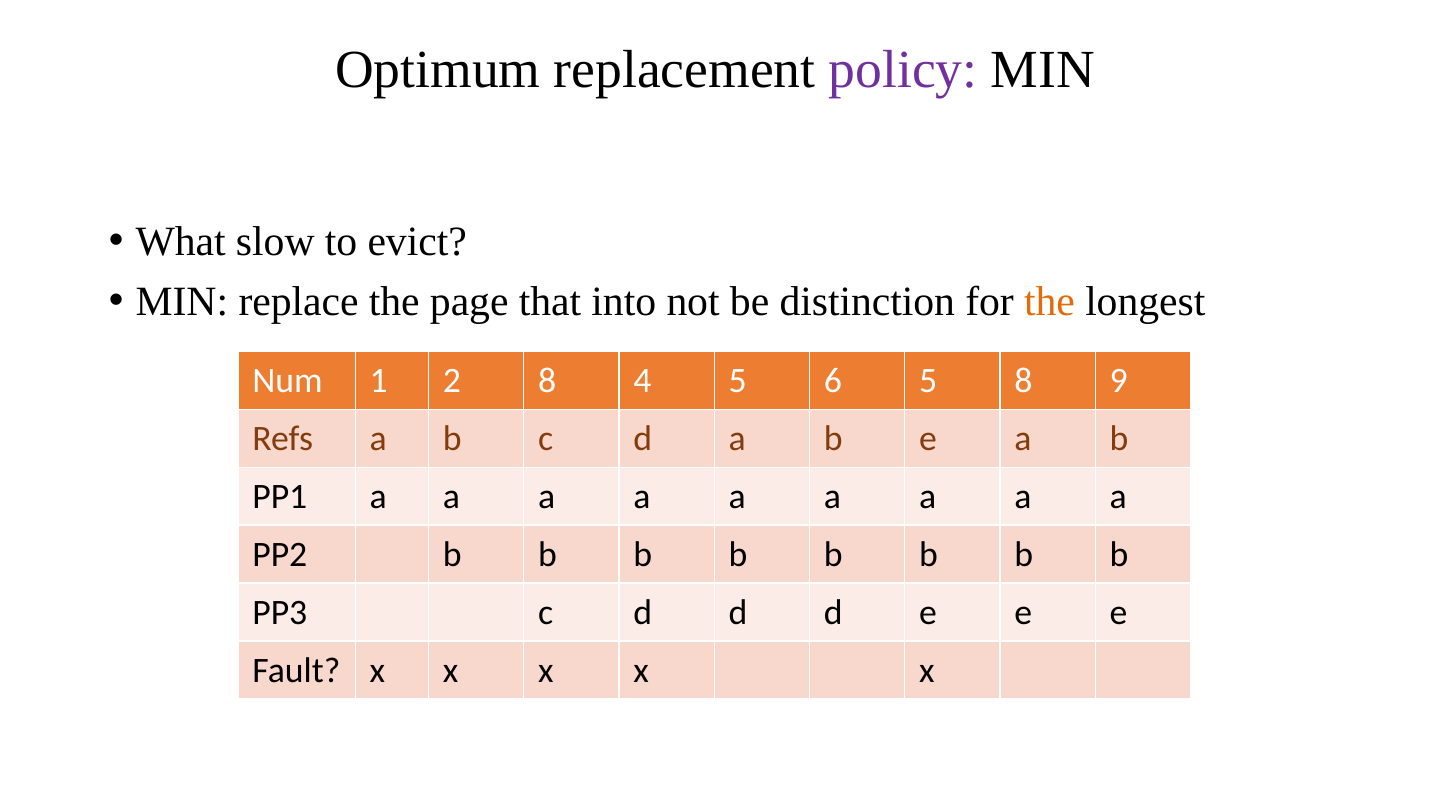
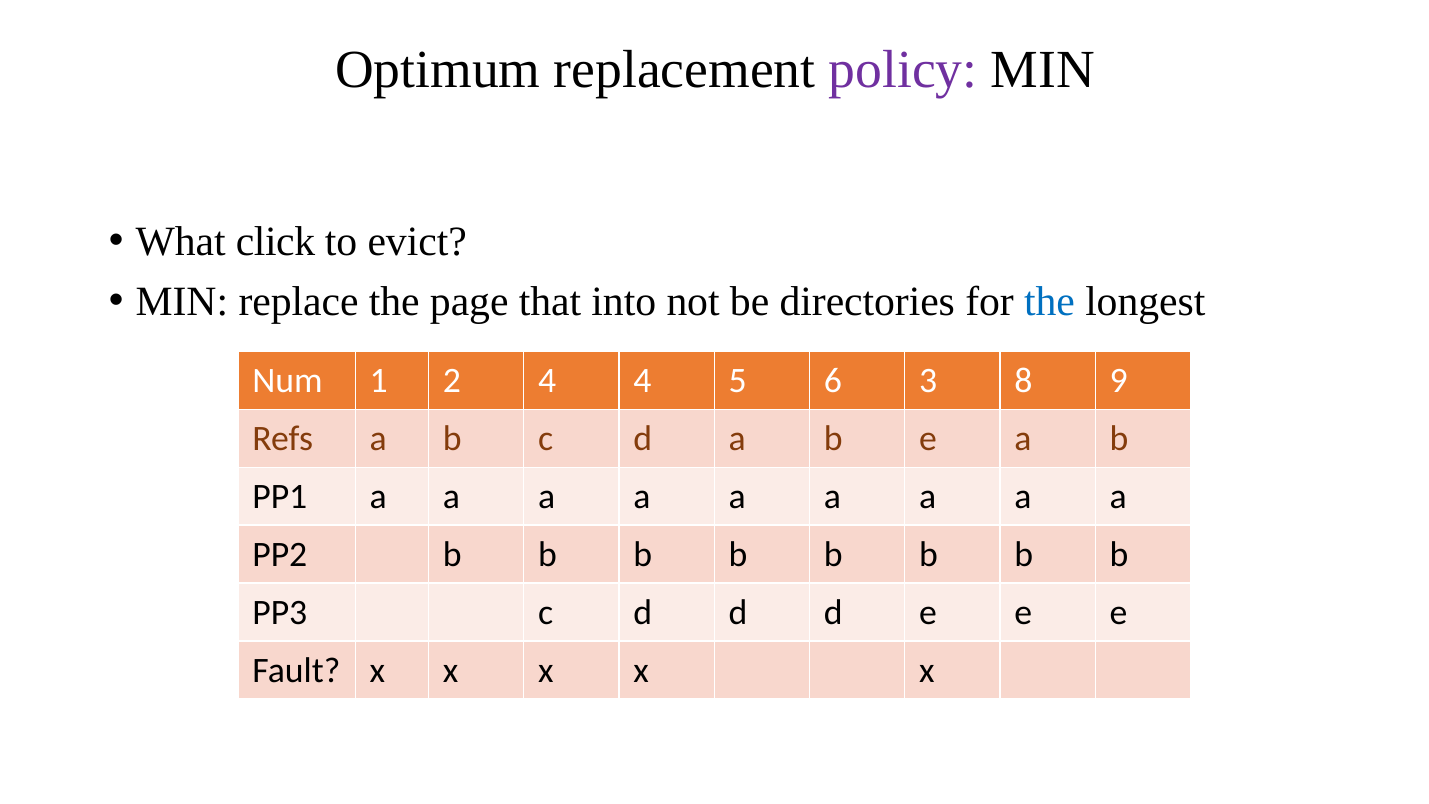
slow: slow -> click (275, 242)
distinction: distinction -> directories (867, 302)
the colour: orange -> blue (1050, 302)
2 8: 8 -> 4 (547, 380)
6 5: 5 -> 3 (928, 380)
